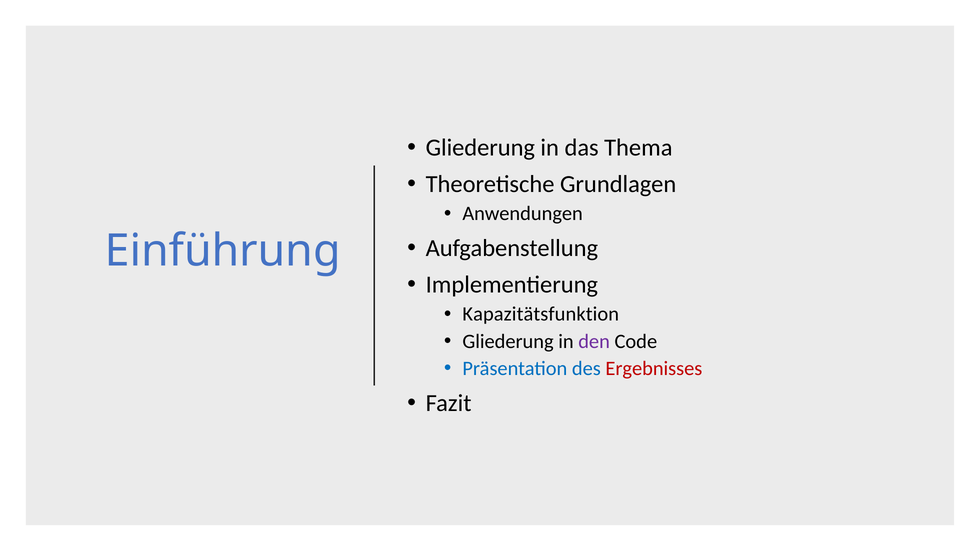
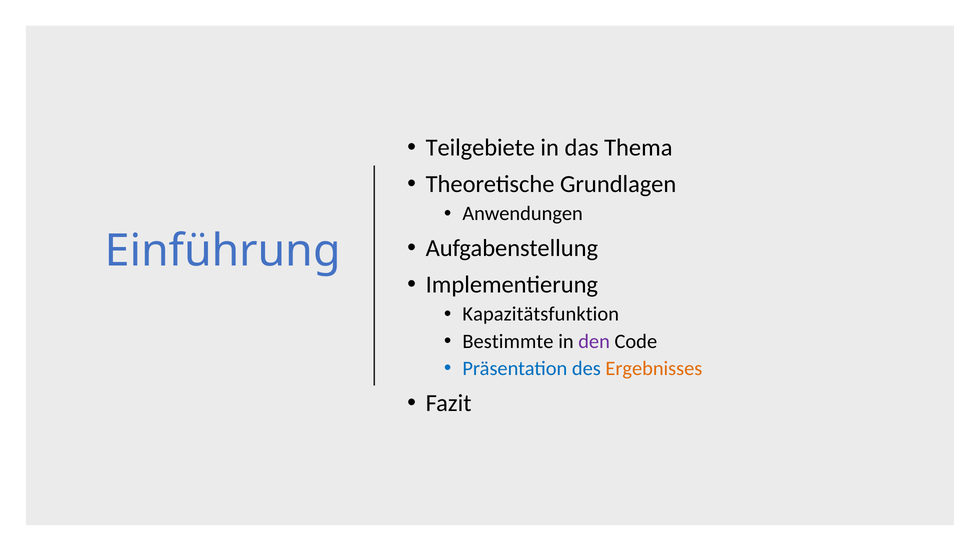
Gliederung: Gliederung -> Teilgebiete (480, 148)
Gliederung: Gliederung -> Bestimmte (508, 342)
Ergebnisses colour: red -> orange (654, 369)
